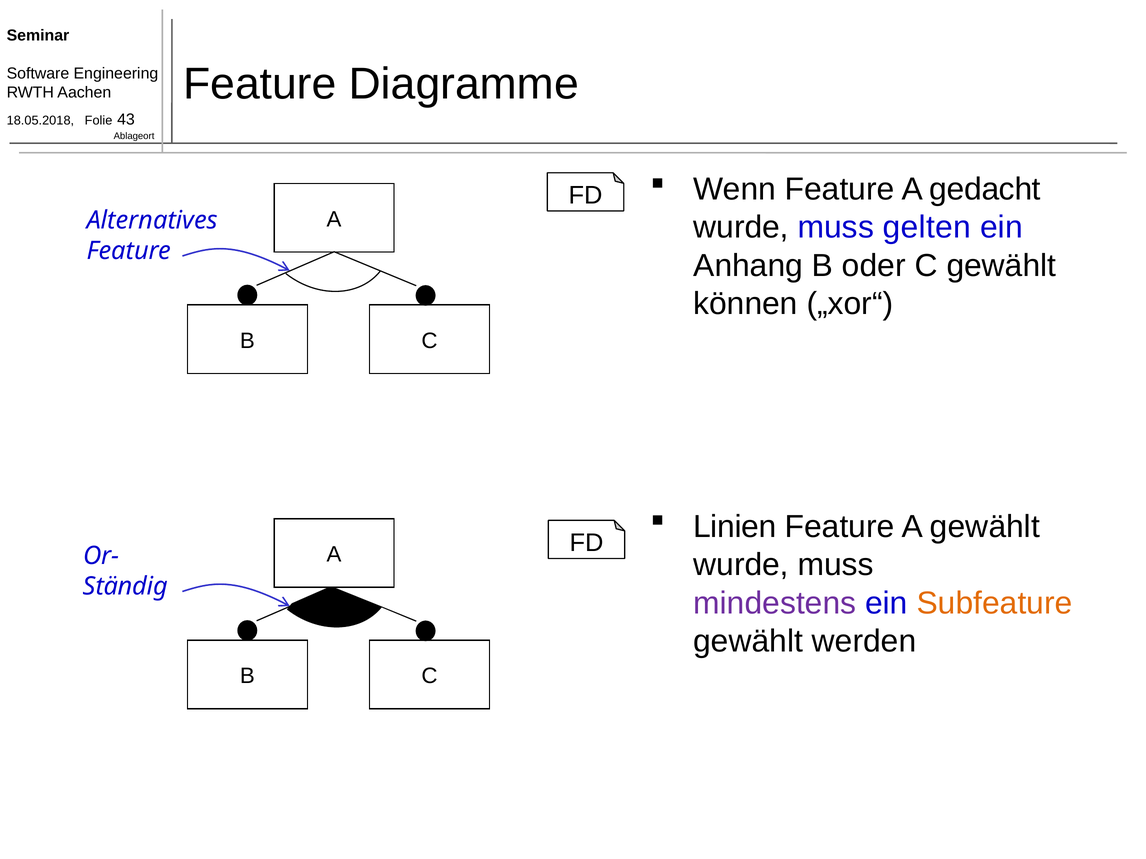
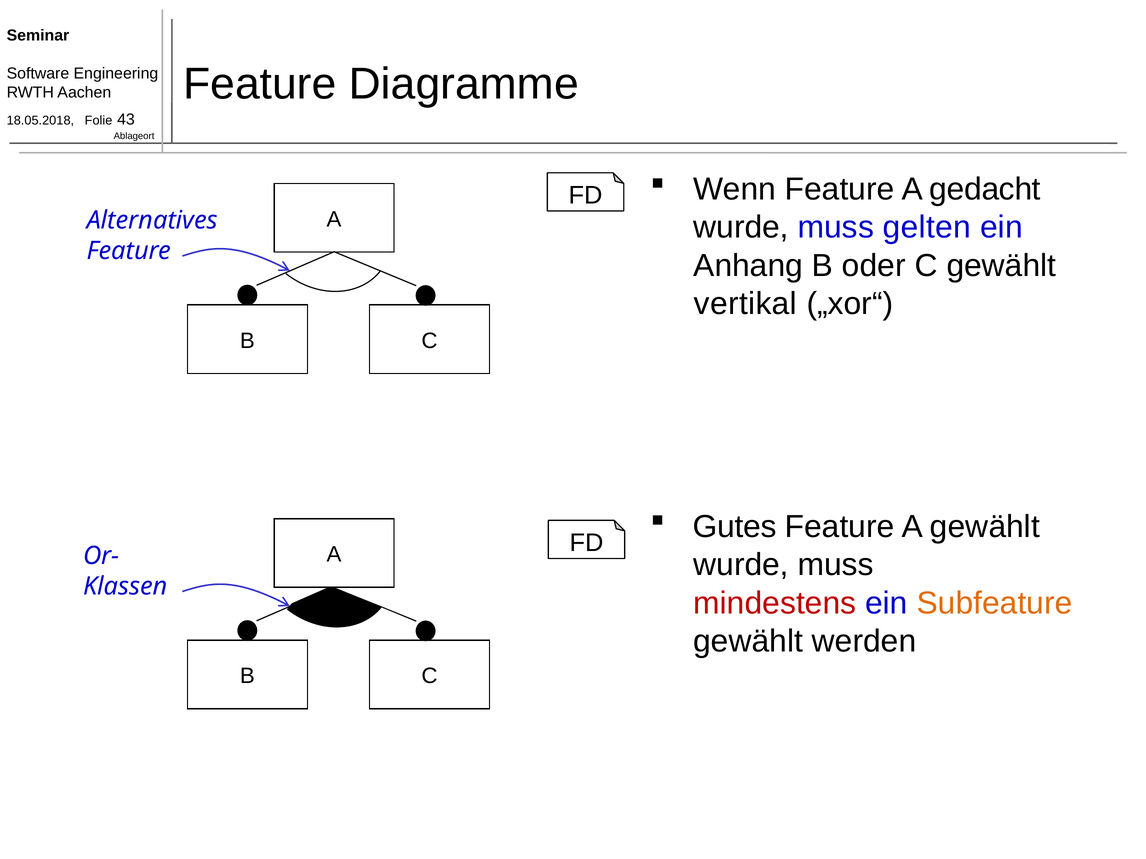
können: können -> vertikal (745, 304)
Linien: Linien -> Gutes (735, 527)
Ständig: Ständig -> Klassen (125, 587)
mindestens colour: purple -> red (775, 603)
